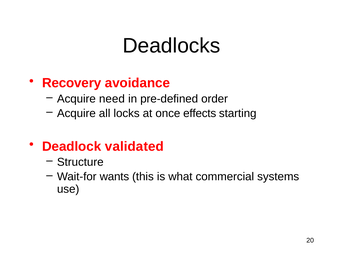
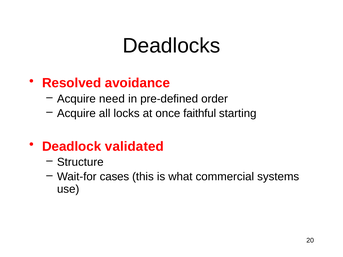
Recovery: Recovery -> Resolved (72, 83)
effects: effects -> faithful (200, 113)
wants: wants -> cases (114, 177)
